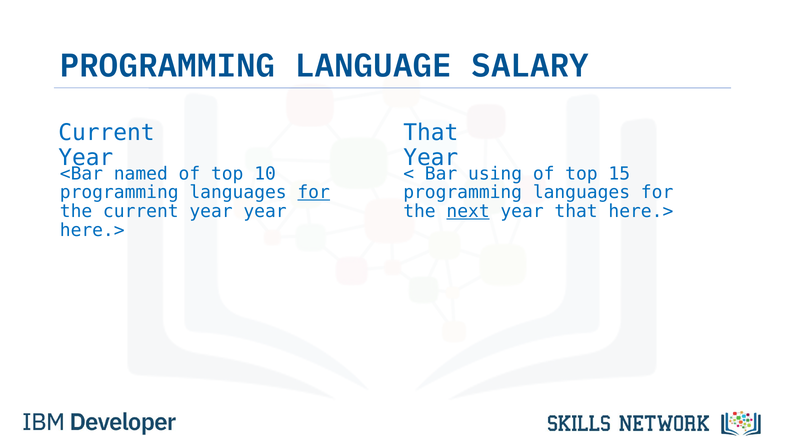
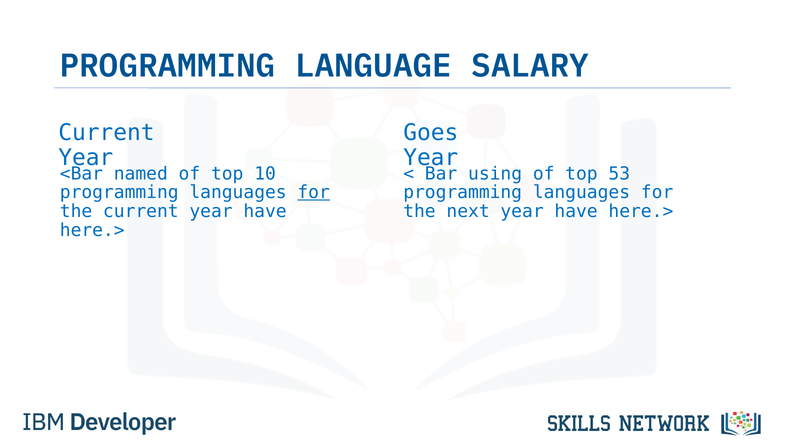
That: That -> Goes (431, 133)
15: 15 -> 53 (619, 173)
current year year: year -> have (265, 211)
next underline: present -> none (468, 211)
that: that -> have (576, 211)
